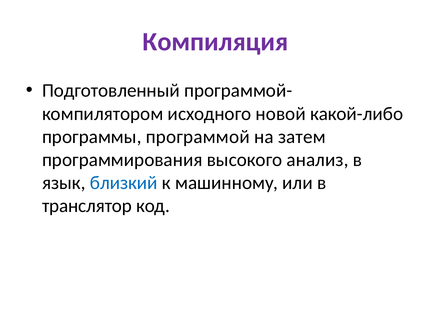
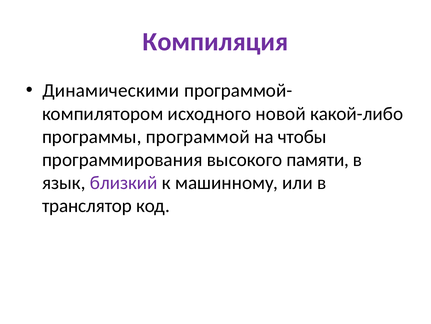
Подготовленный: Подготовленный -> Динамическими (111, 90)
затем: затем -> чтобы (302, 136)
анализ: анализ -> памяти (318, 159)
близкий colour: blue -> purple (124, 182)
